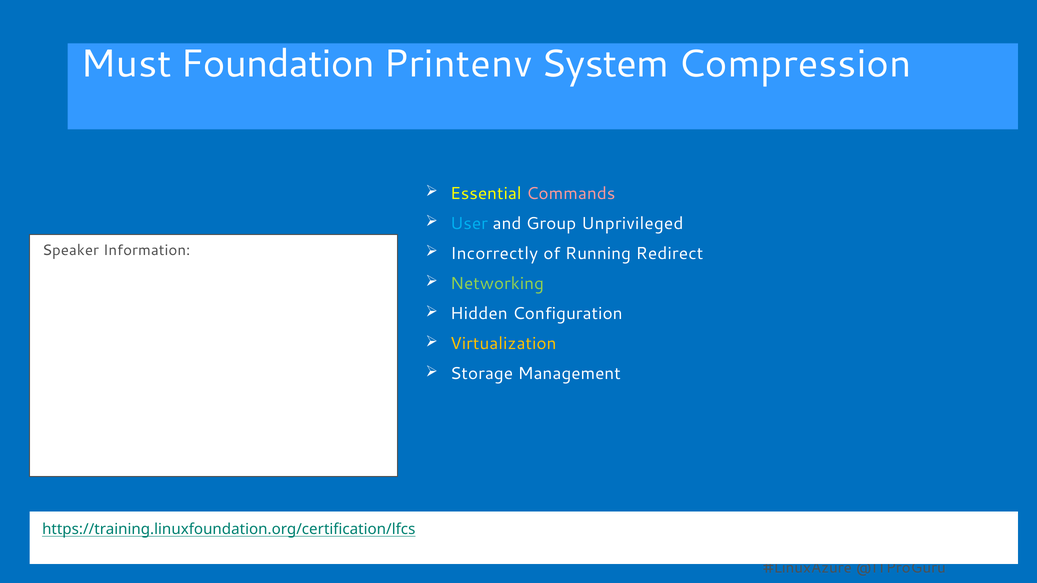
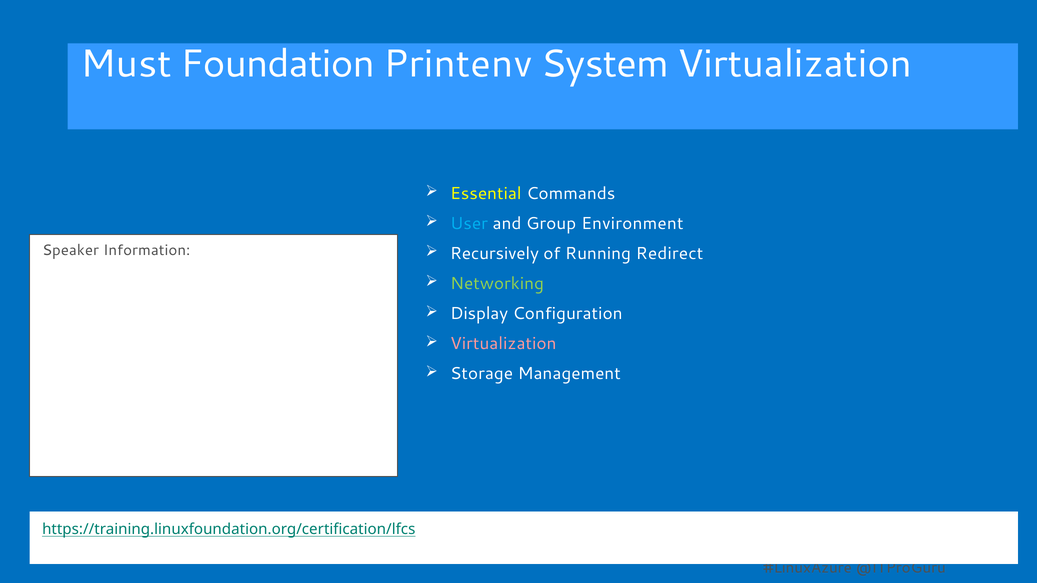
System Compression: Compression -> Virtualization (795, 64)
Commands colour: pink -> white (571, 193)
Unprivileged: Unprivileged -> Environment (632, 224)
Incorrectly: Incorrectly -> Recursively (494, 254)
Hidden: Hidden -> Display (479, 314)
Virtualization colour: yellow -> pink (503, 344)
